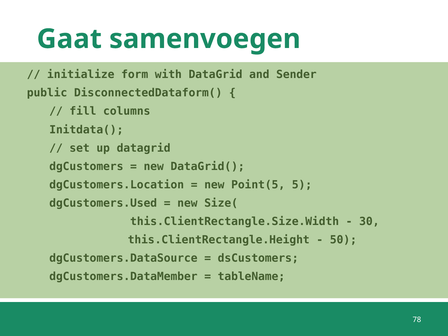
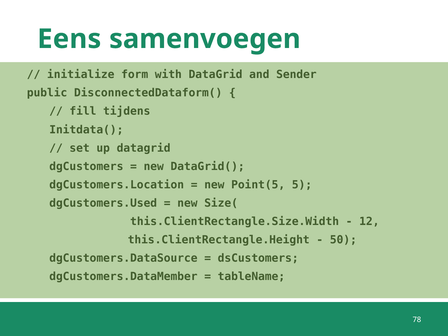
Gaat: Gaat -> Eens (69, 39)
columns: columns -> tijdens (127, 111)
30: 30 -> 12 (369, 221)
